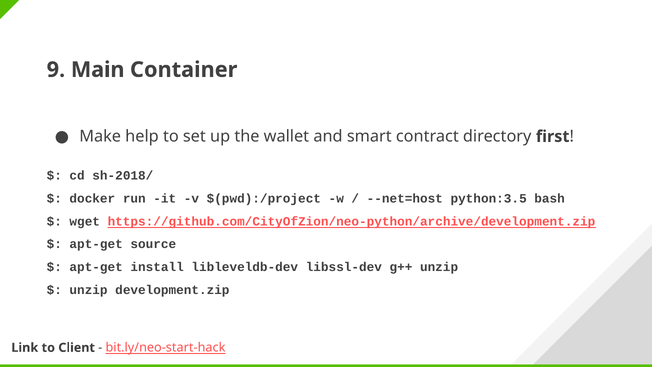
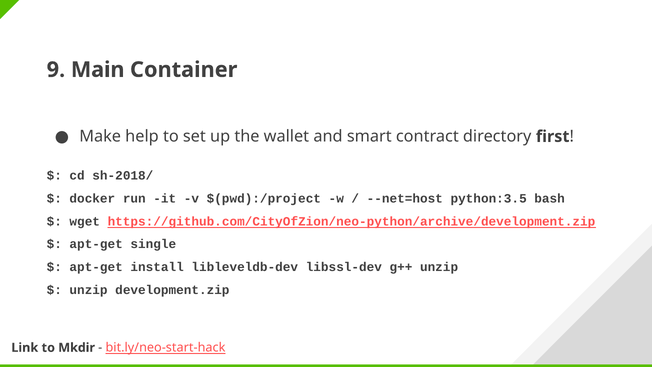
source: source -> single (153, 244)
Client: Client -> Mkdir (77, 347)
